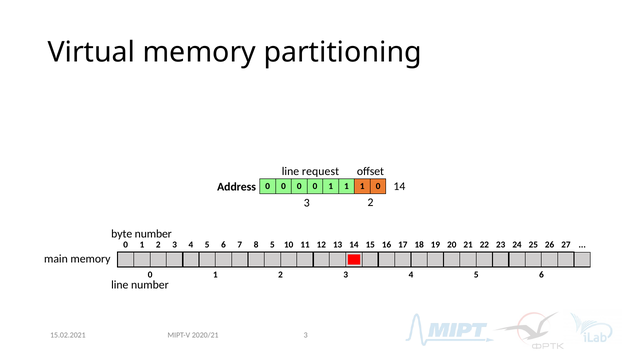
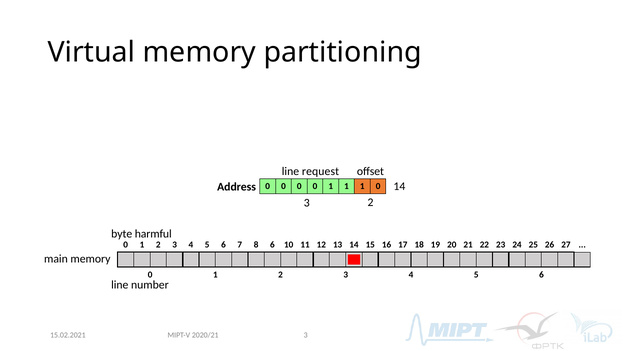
byte number: number -> harmful (153, 234)
8 5: 5 -> 6 (272, 245)
